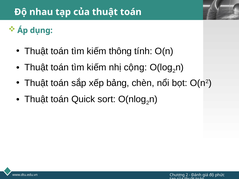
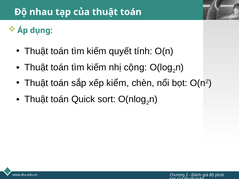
thông: thông -> quyết (120, 51)
bảng: bảng -> kiểm (118, 83)
